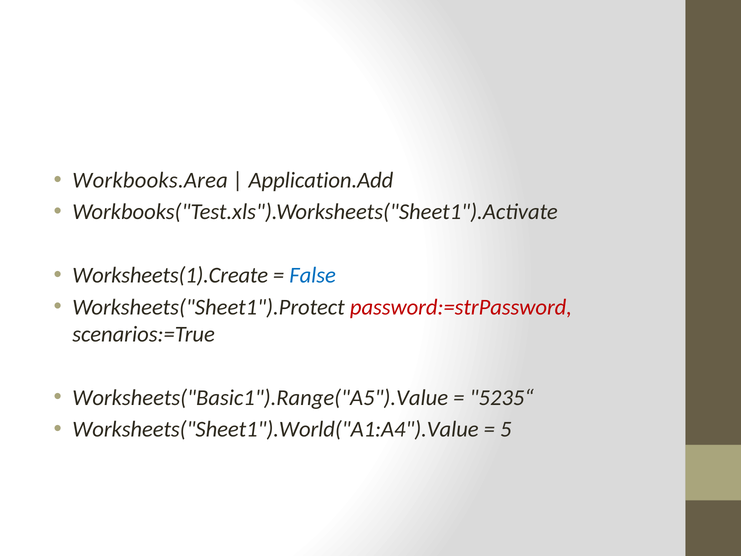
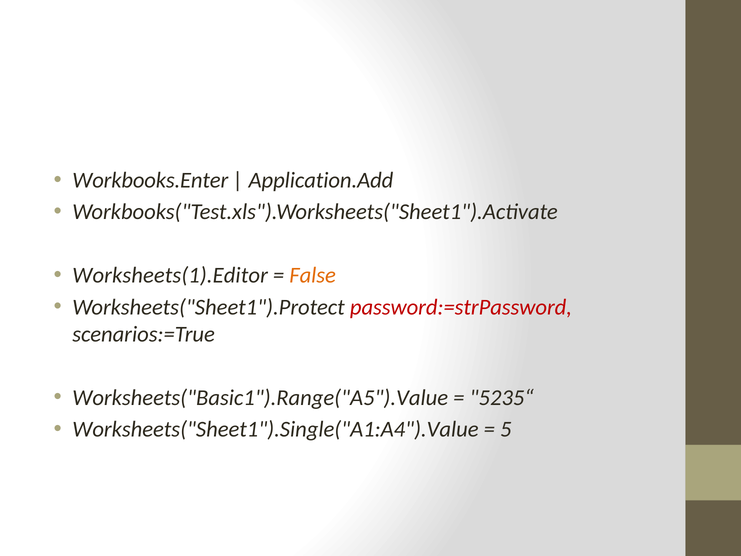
Workbooks.Area: Workbooks.Area -> Workbooks.Enter (150, 180)
Worksheets(1).Create: Worksheets(1).Create -> Worksheets(1).Editor (170, 275)
False colour: blue -> orange (313, 275)
Worksheets("Sheet1").World("A1:A4").Value: Worksheets("Sheet1").World("A1:A4").Value -> Worksheets("Sheet1").Single("A1:A4").Value (275, 429)
